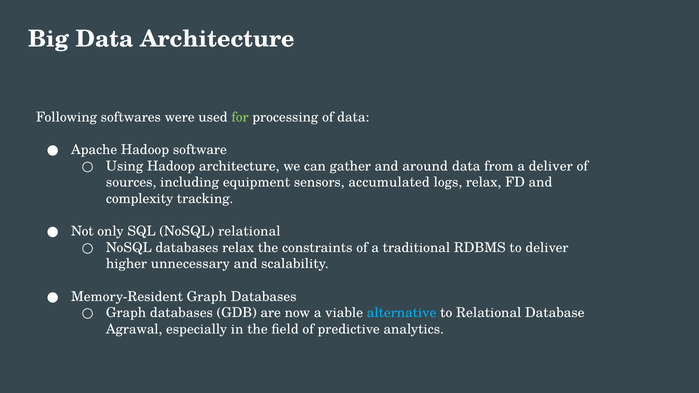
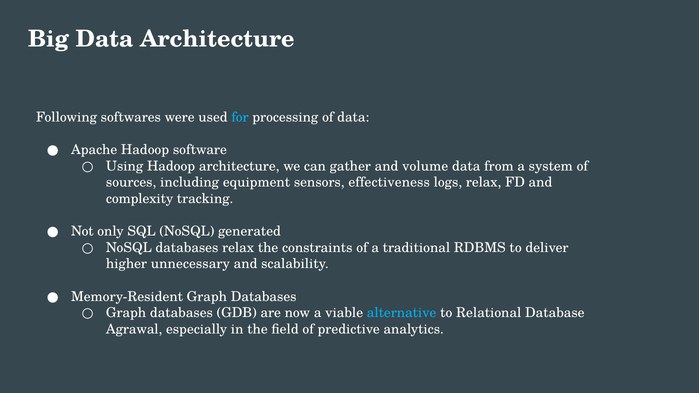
for colour: light green -> light blue (240, 117)
around: around -> volume (425, 166)
a deliver: deliver -> system (551, 166)
accumulated: accumulated -> effectiveness (389, 182)
NoSQL relational: relational -> generated (249, 231)
